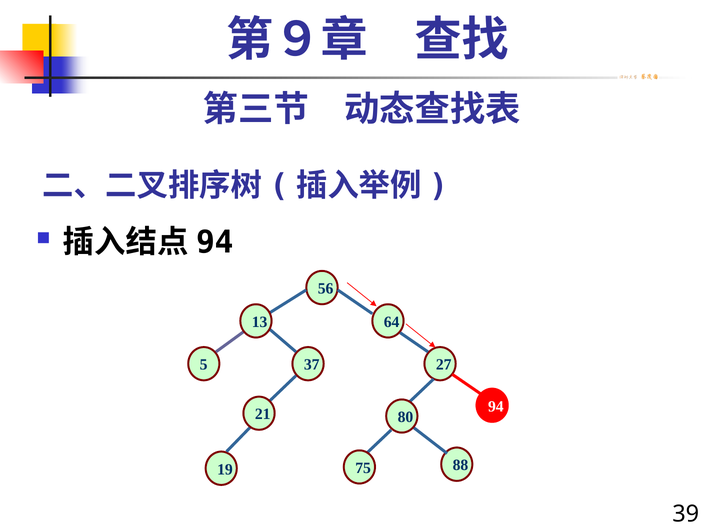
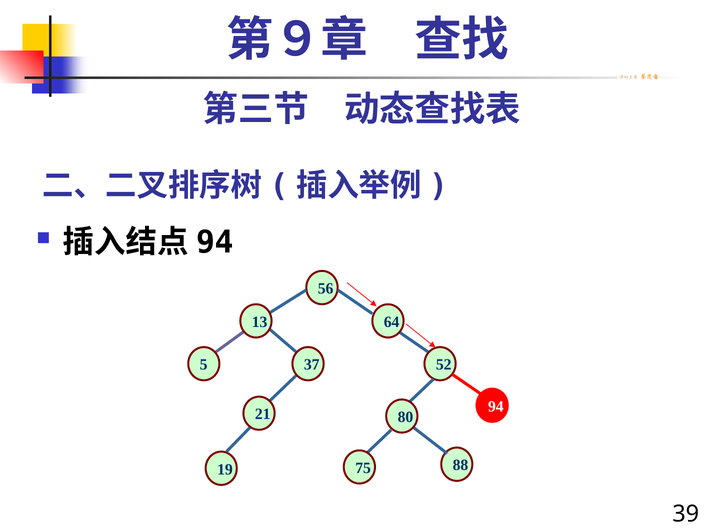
27: 27 -> 52 (444, 364)
